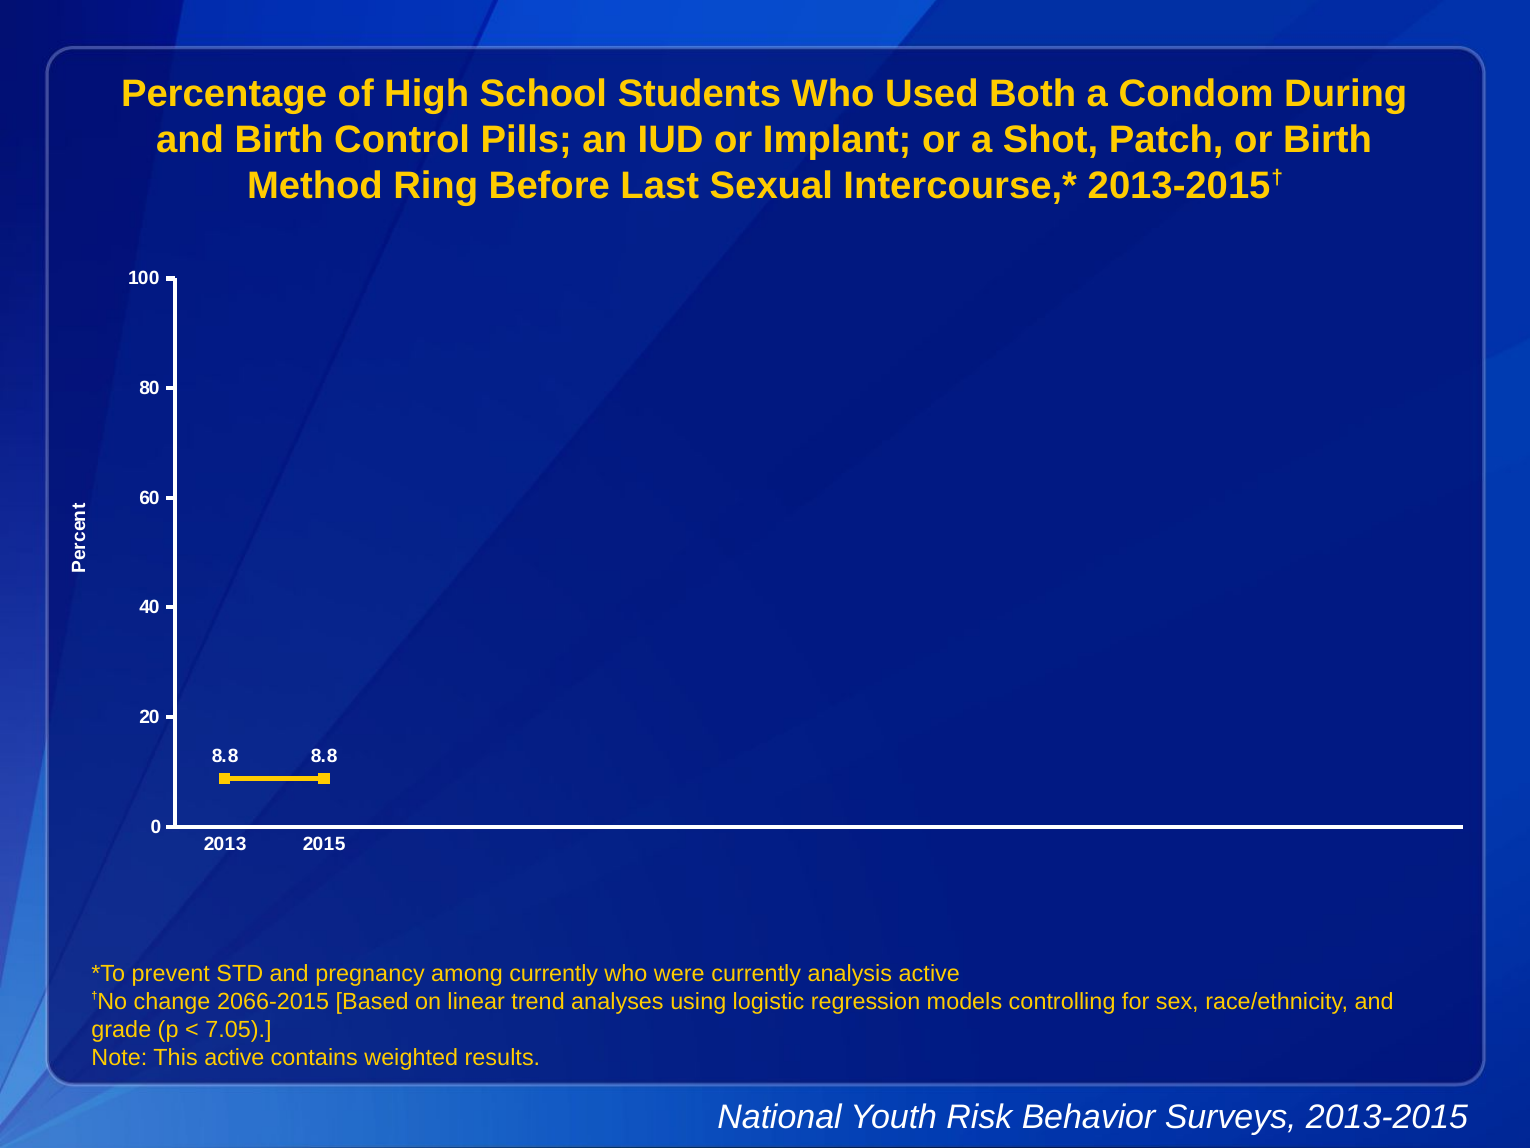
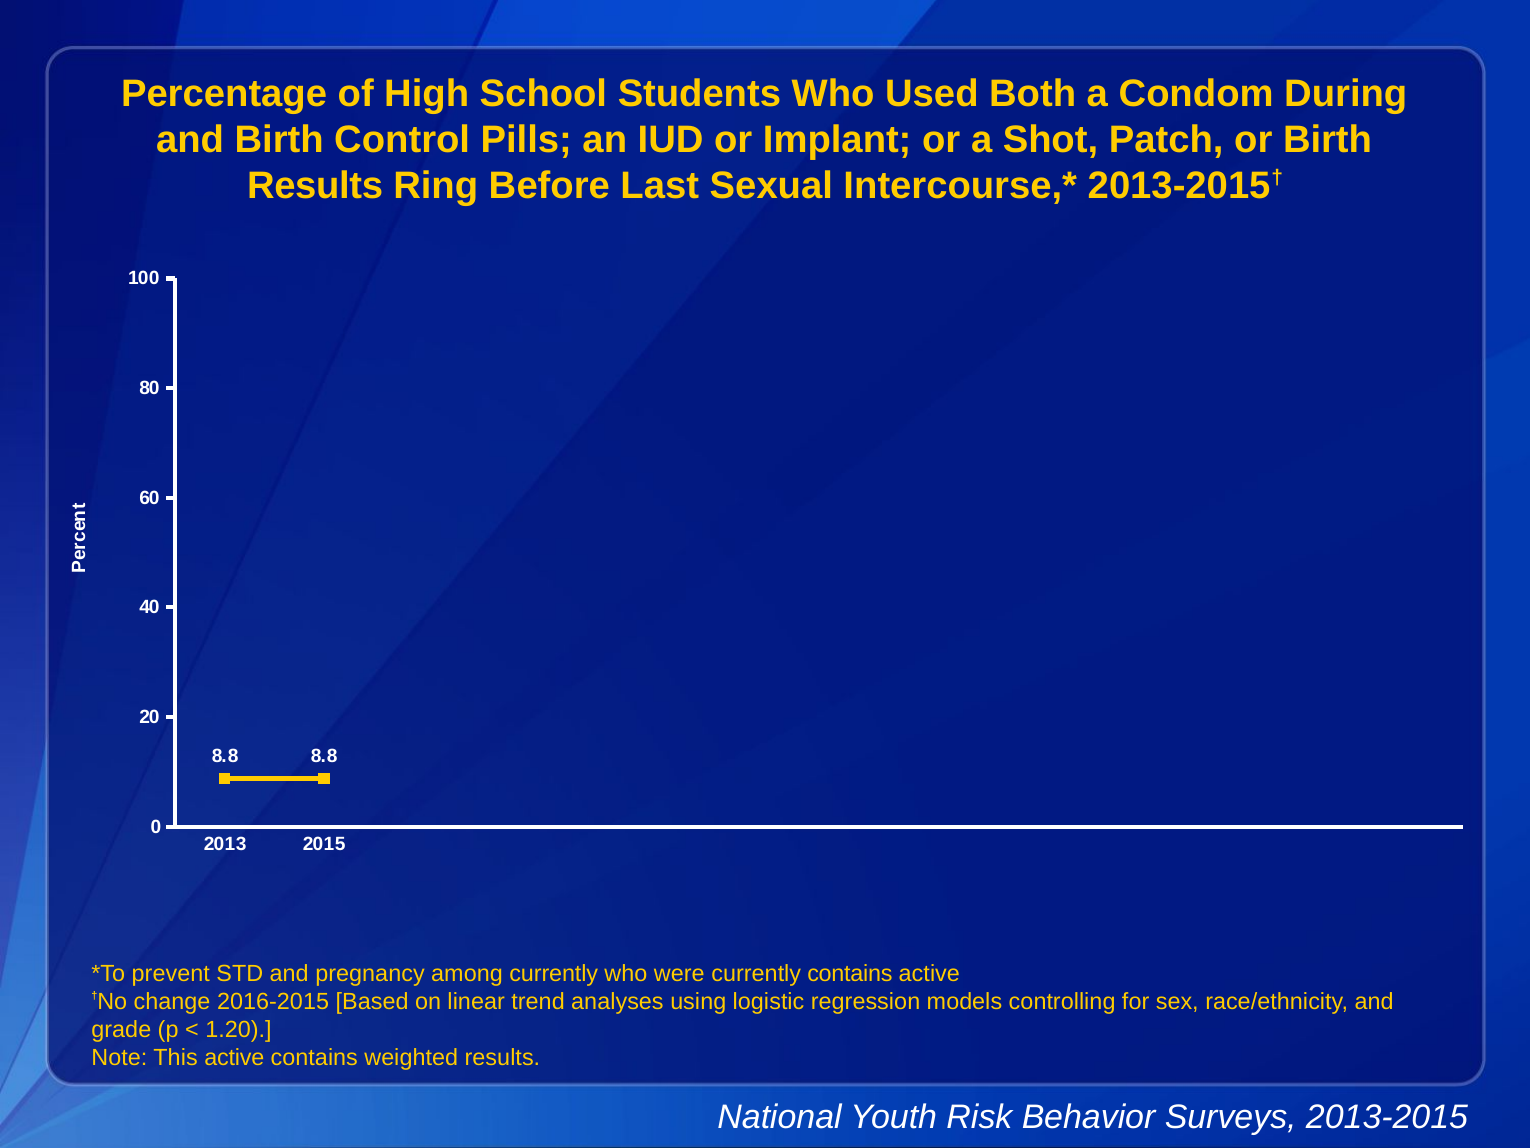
Method: Method -> Results (315, 186)
currently analysis: analysis -> contains (850, 973)
2066-2015: 2066-2015 -> 2016-2015 (273, 1001)
7.05: 7.05 -> 1.20 (238, 1029)
